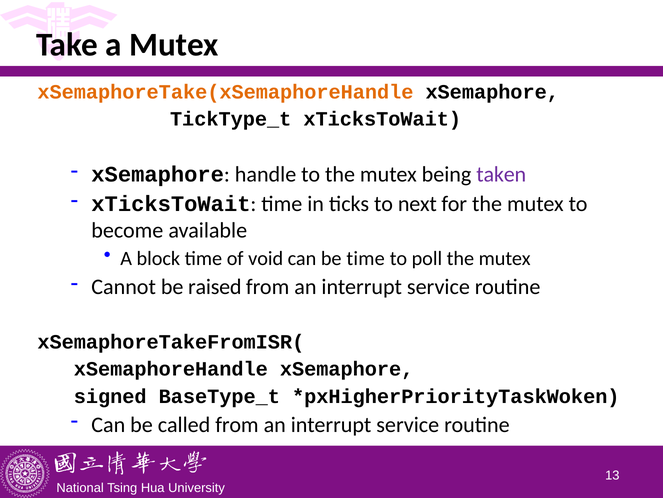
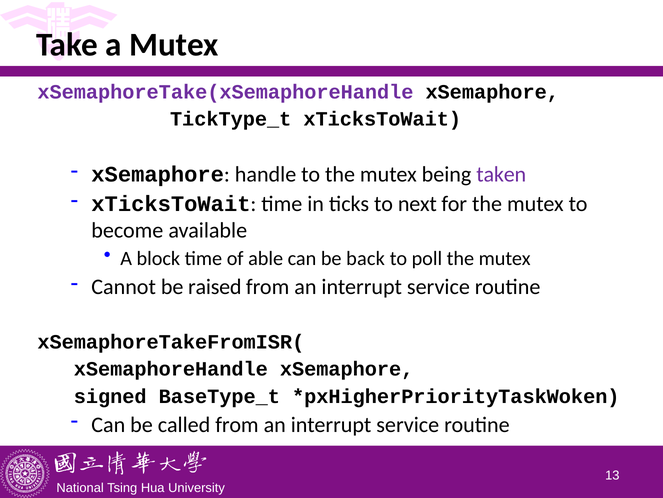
xSemaphoreTake(xSemaphoreHandle colour: orange -> purple (225, 92)
void: void -> able (266, 258)
be time: time -> back (366, 258)
